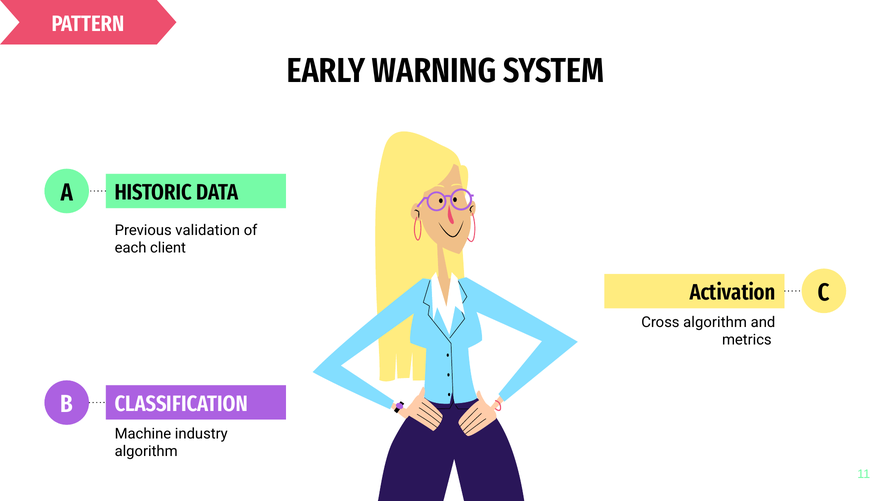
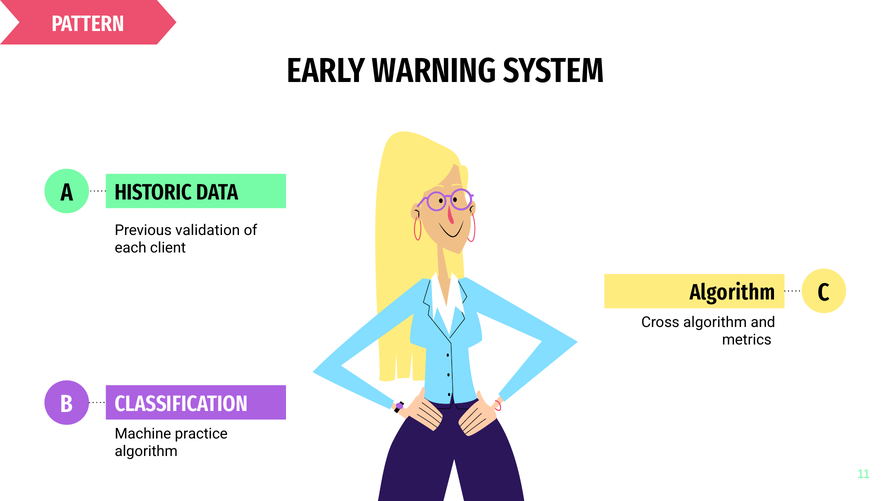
Activation: Activation -> Algorithm (732, 293)
industry: industry -> practice (201, 434)
